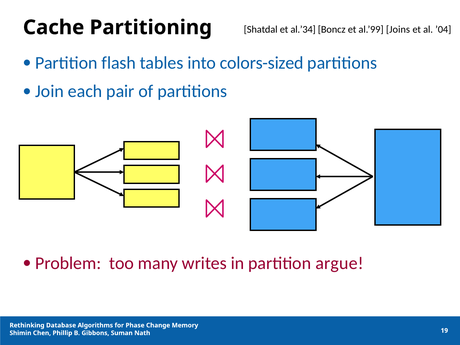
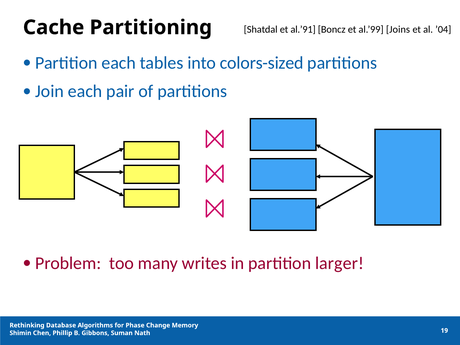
al.’34: al.’34 -> al.’91 (303, 29)
Partition flash: flash -> each (119, 63)
argue: argue -> larger (340, 263)
